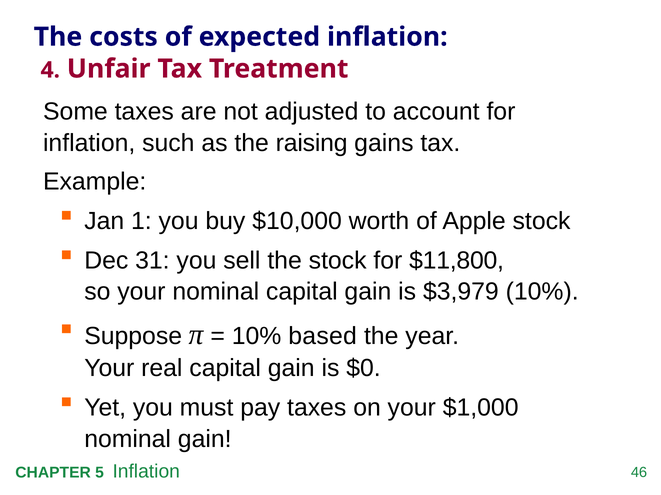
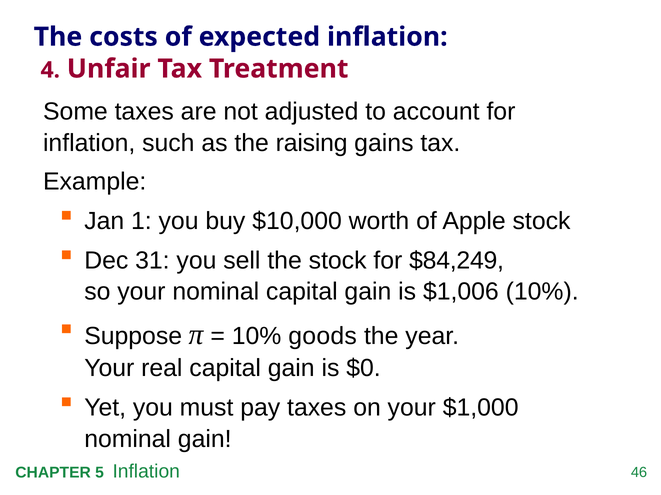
$11,800: $11,800 -> $84,249 (457, 261)
$3,979: $3,979 -> $1,006 (461, 292)
based: based -> goods (323, 337)
